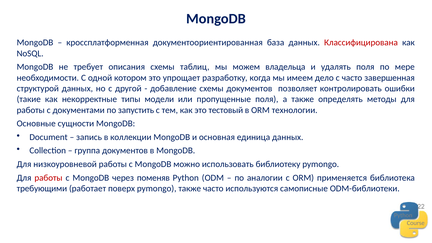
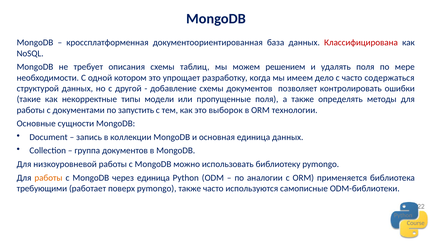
владельца: владельца -> решением (285, 67)
завершенная: завершенная -> содержаться (390, 78)
тестовый: тестовый -> выборок (226, 110)
работы colour: red -> orange (48, 178)
через поменяв: поменяв -> единица (153, 178)
